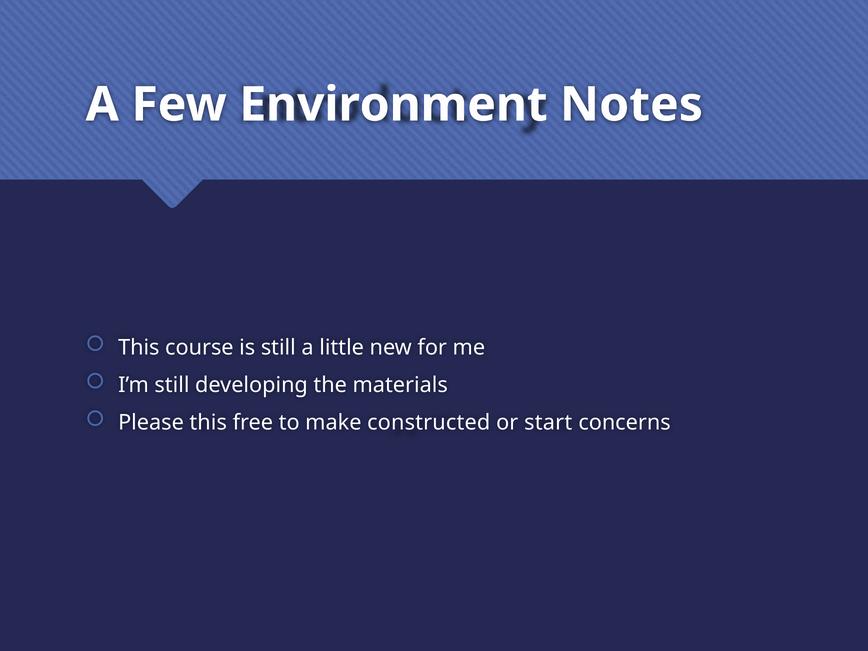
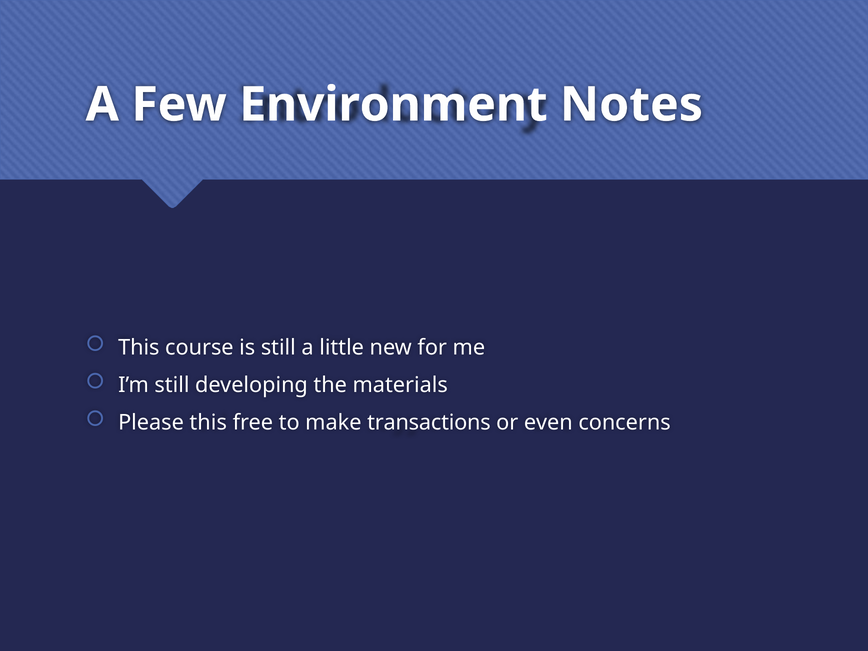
constructed: constructed -> transactions (429, 423)
start: start -> even (548, 423)
